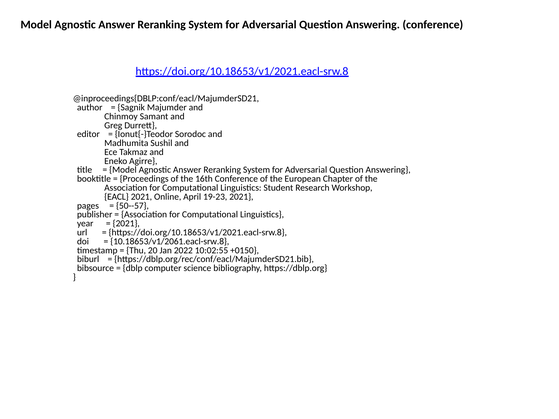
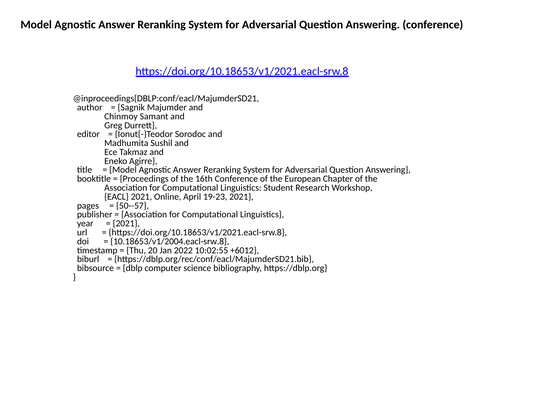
10.18653/v1/2061.eacl-srw.8: 10.18653/v1/2061.eacl-srw.8 -> 10.18653/v1/2004.eacl-srw.8 (170, 242)
+0150: +0150 -> +6012 (245, 250)
